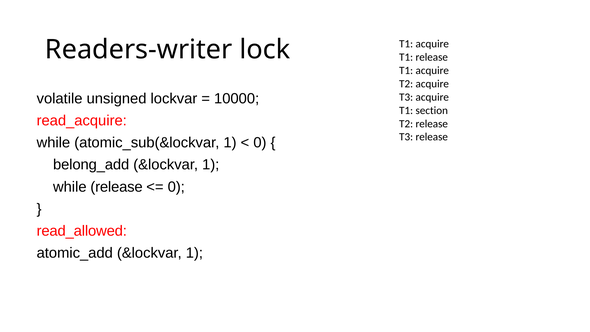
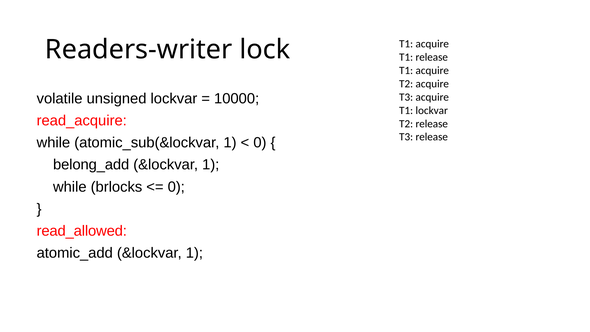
T1 section: section -> lockvar (432, 110)
while release: release -> brlocks (116, 187)
